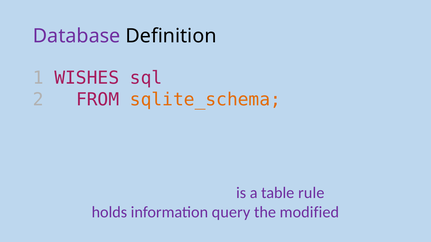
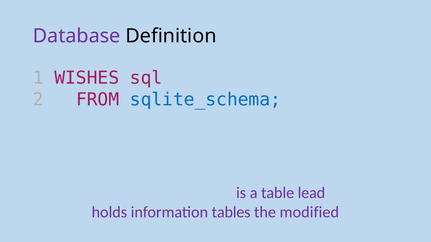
sqlite_schema colour: orange -> blue (205, 100)
rule: rule -> lead (311, 193)
query: query -> tables (231, 213)
